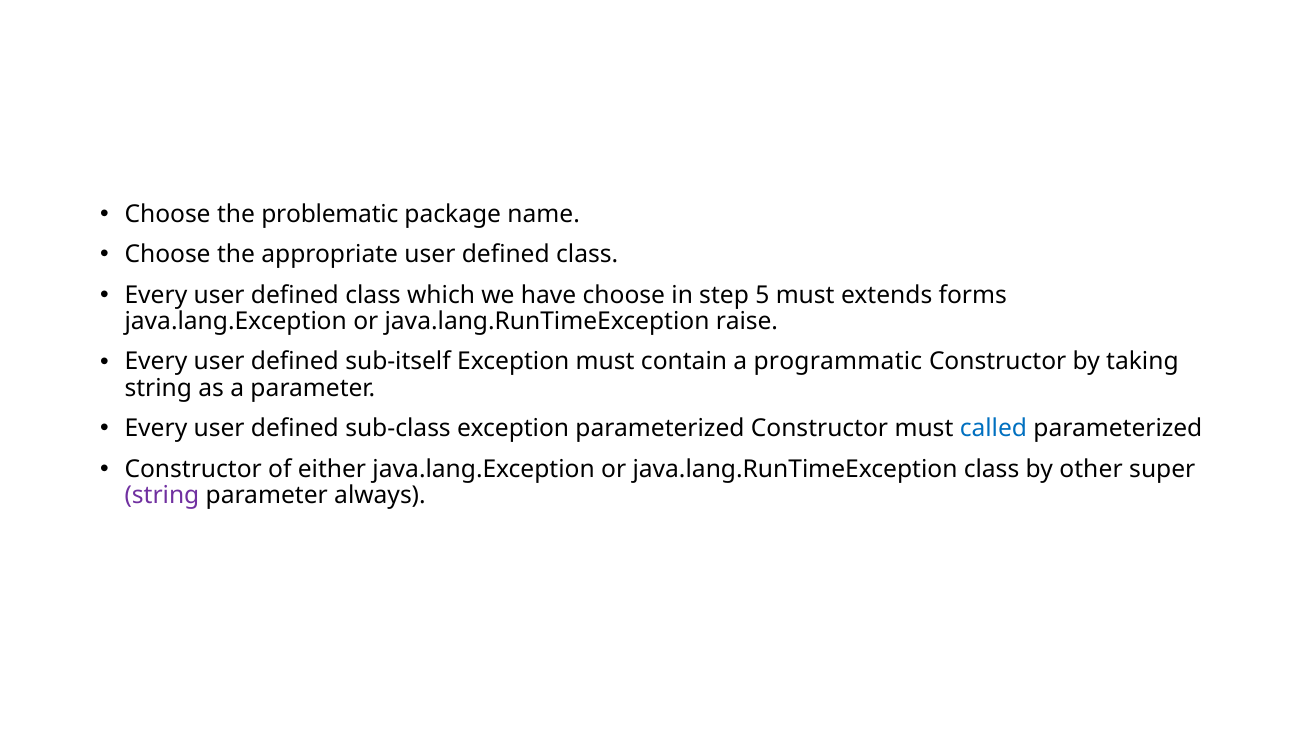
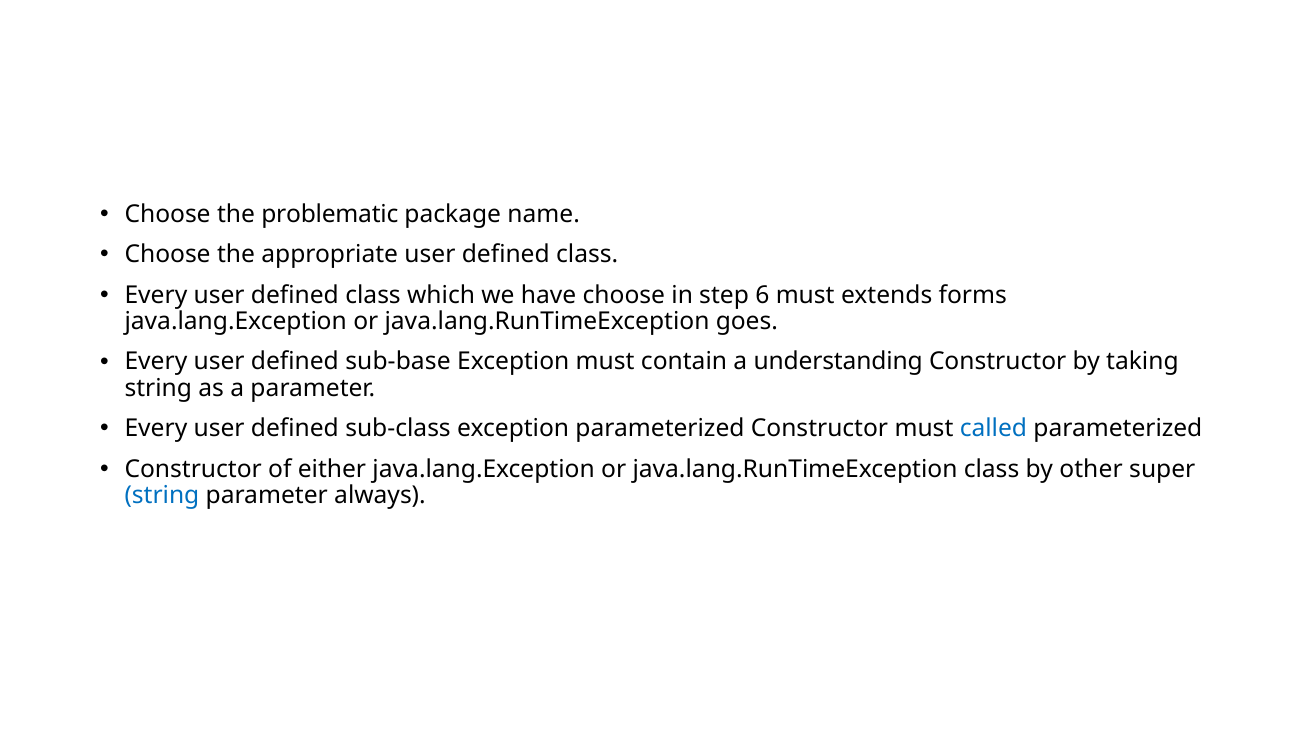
5: 5 -> 6 (762, 295)
raise: raise -> goes (747, 322)
sub-itself: sub-itself -> sub-base (398, 362)
programmatic: programmatic -> understanding (838, 362)
string colour: purple -> blue (162, 495)
